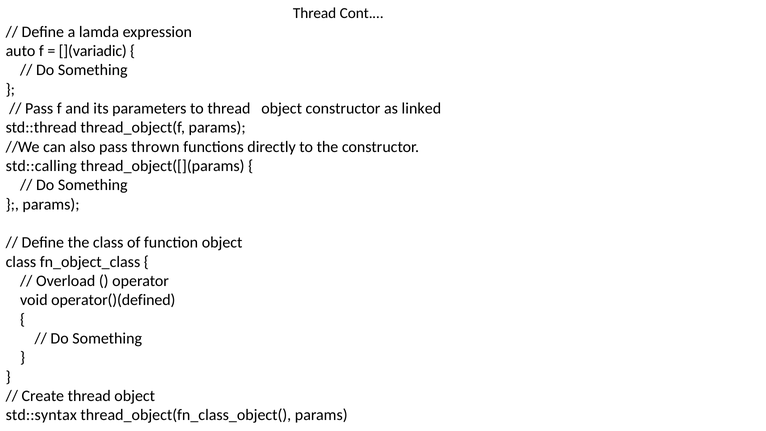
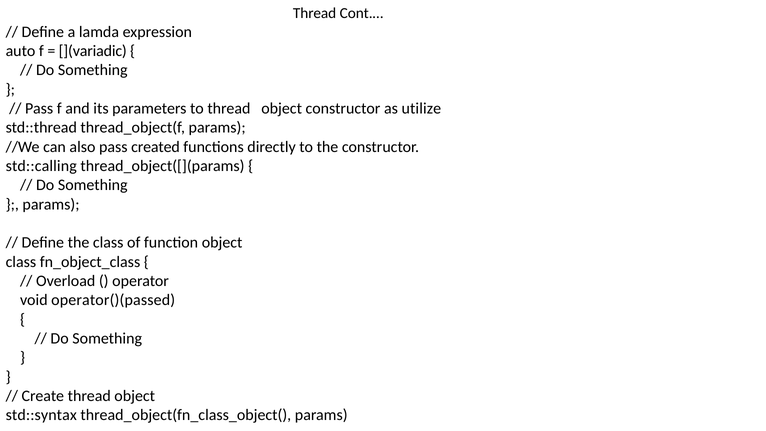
linked: linked -> utilize (421, 108)
thrown: thrown -> created (156, 147)
operator()(defined: operator()(defined -> operator()(passed (113, 300)
